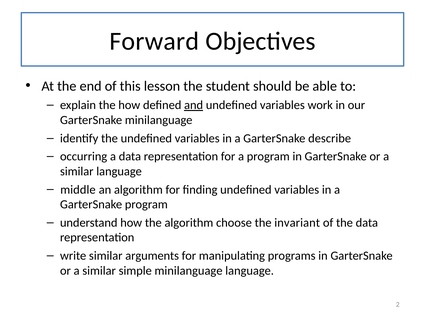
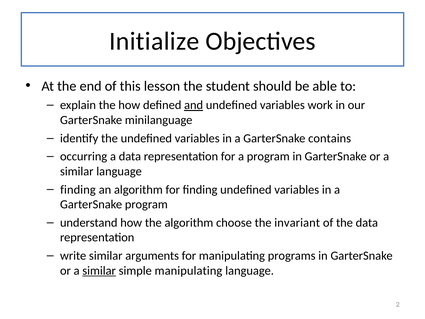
Forward: Forward -> Initialize (154, 41)
describe: describe -> contains (330, 138)
middle: middle -> finding (78, 189)
similar underline: none -> present (99, 270)
simple minilanguage: minilanguage -> manipulating (188, 270)
